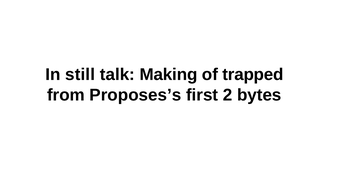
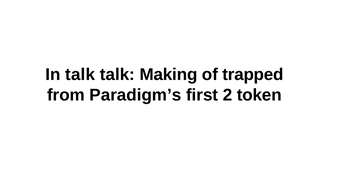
In still: still -> talk (80, 75)
Proposes’s: Proposes’s -> Paradigm’s (135, 95)
bytes: bytes -> token (259, 95)
